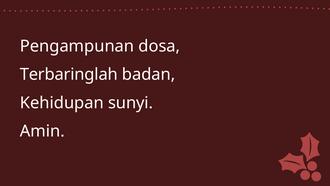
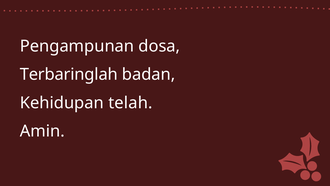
sunyi: sunyi -> telah (130, 103)
